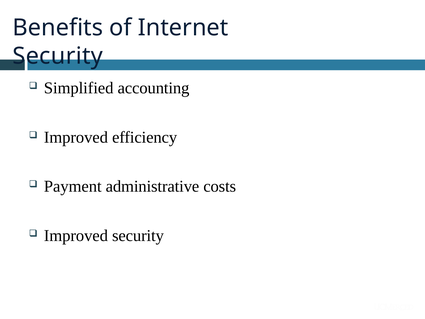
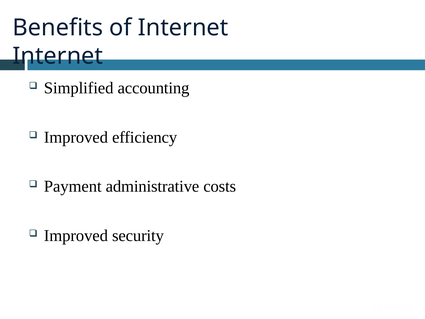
Security: Security -> Internet (58, 56)
